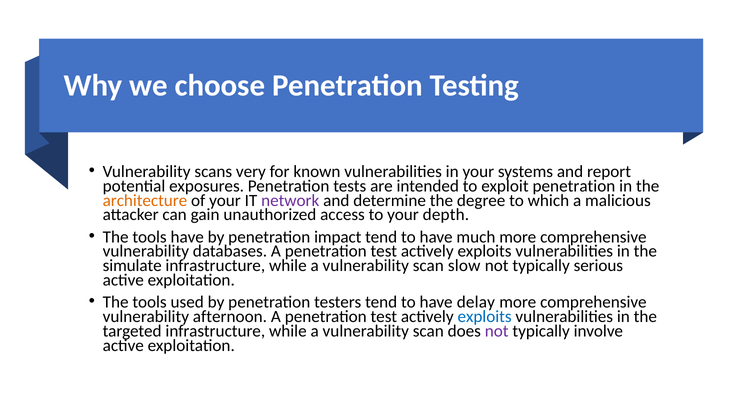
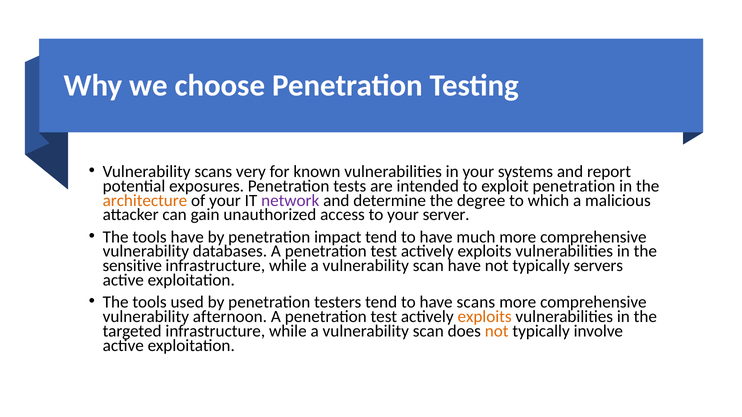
depth: depth -> server (446, 215)
simulate: simulate -> sensitive (132, 266)
scan slow: slow -> have (464, 266)
serious: serious -> servers (598, 266)
have delay: delay -> scans (476, 303)
exploits colour: blue -> orange (485, 317)
not colour: purple -> orange (497, 331)
